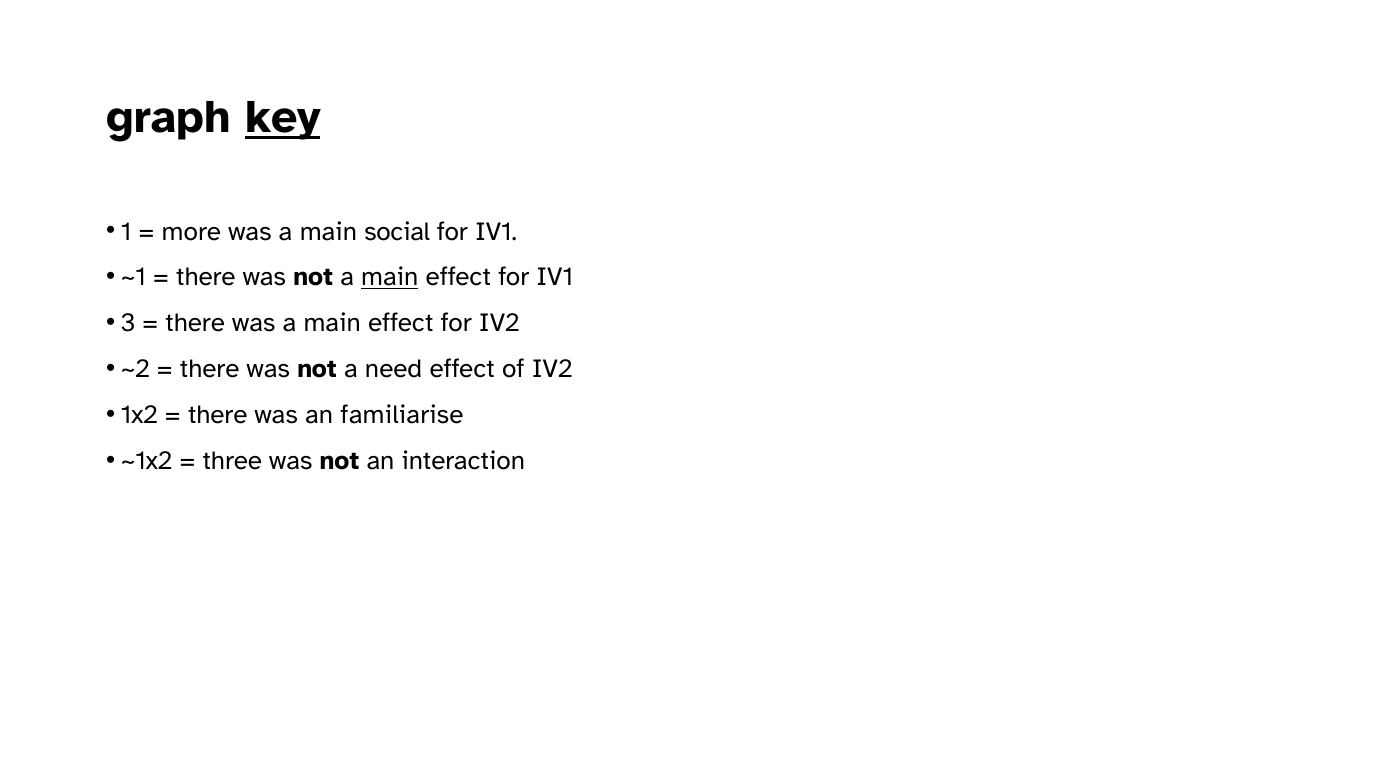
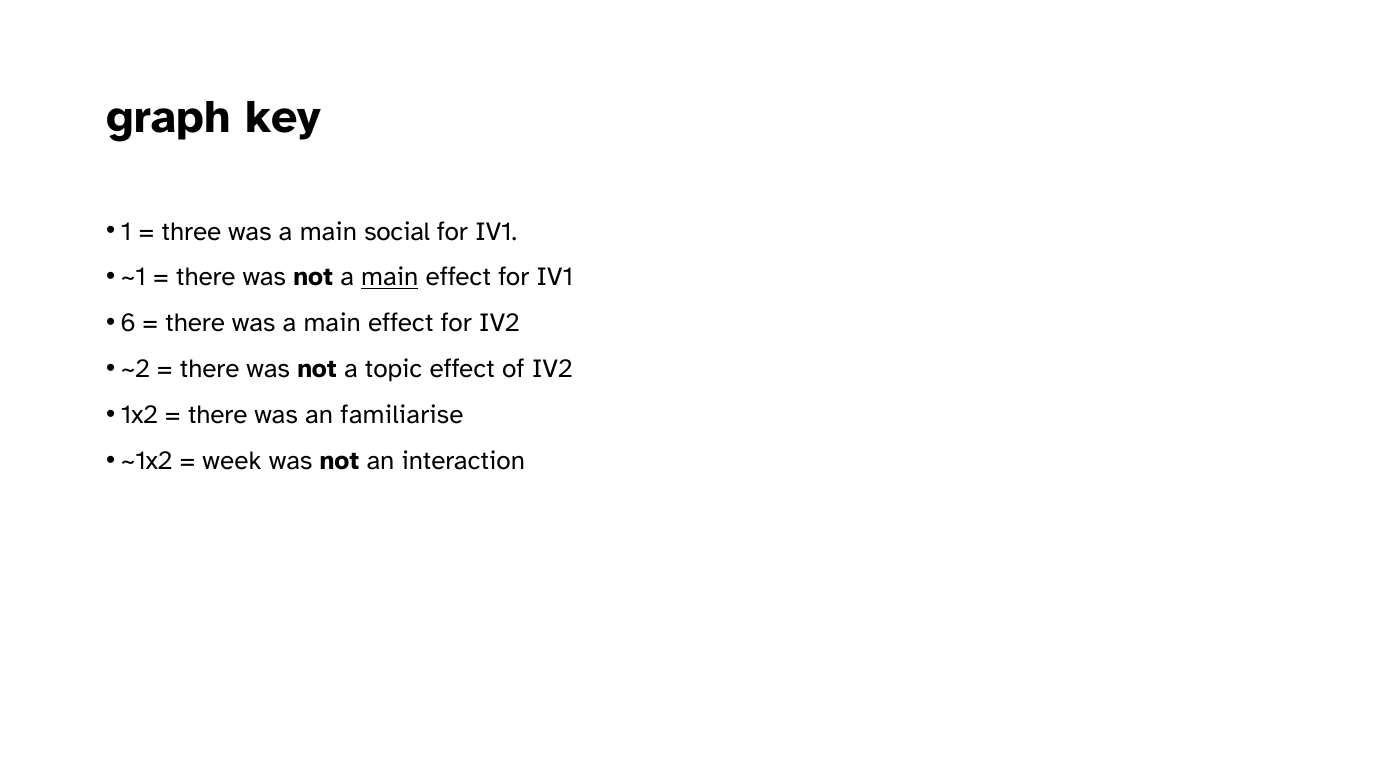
key underline: present -> none (283, 117)
more: more -> three (191, 231)
3: 3 -> 6 (128, 323)
need: need -> topic (394, 369)
three: three -> week (232, 461)
